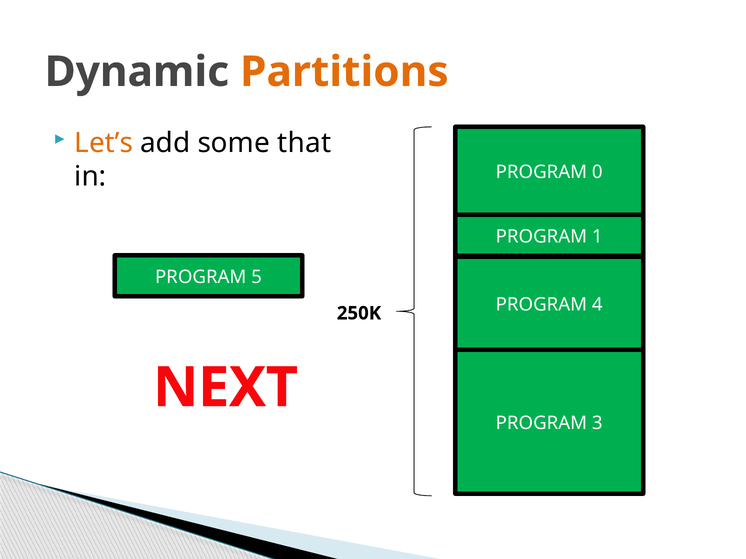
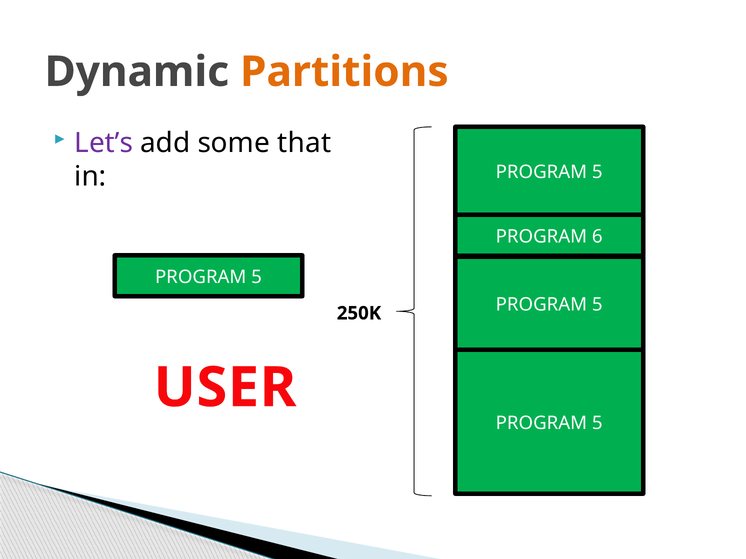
Let’s colour: orange -> purple (104, 143)
0: 0 -> 5 (597, 172)
1: 1 -> 6 (597, 237)
4: 4 -> 5 (597, 305)
NEXT: NEXT -> USER (225, 388)
3: 3 -> 5 (597, 423)
